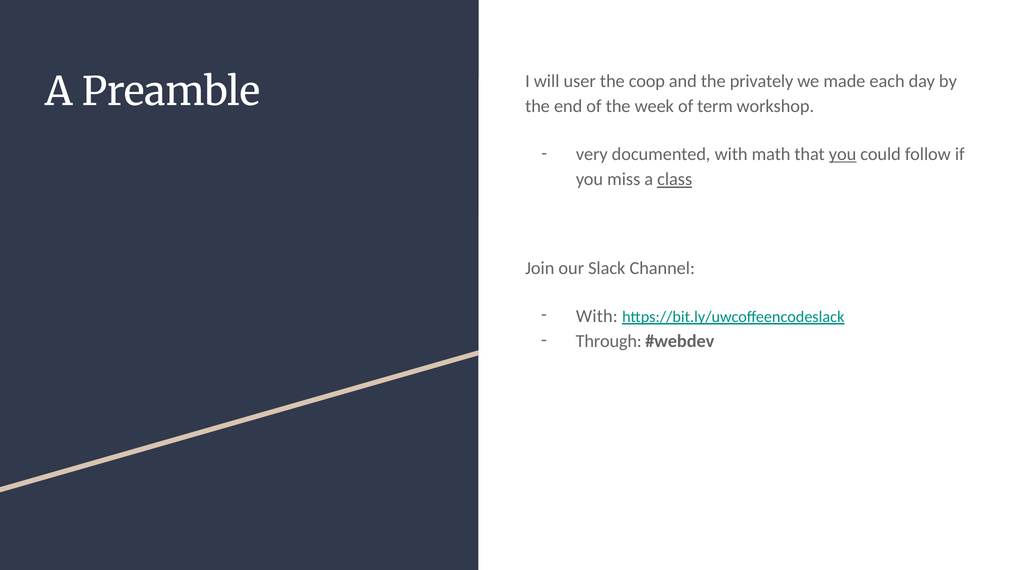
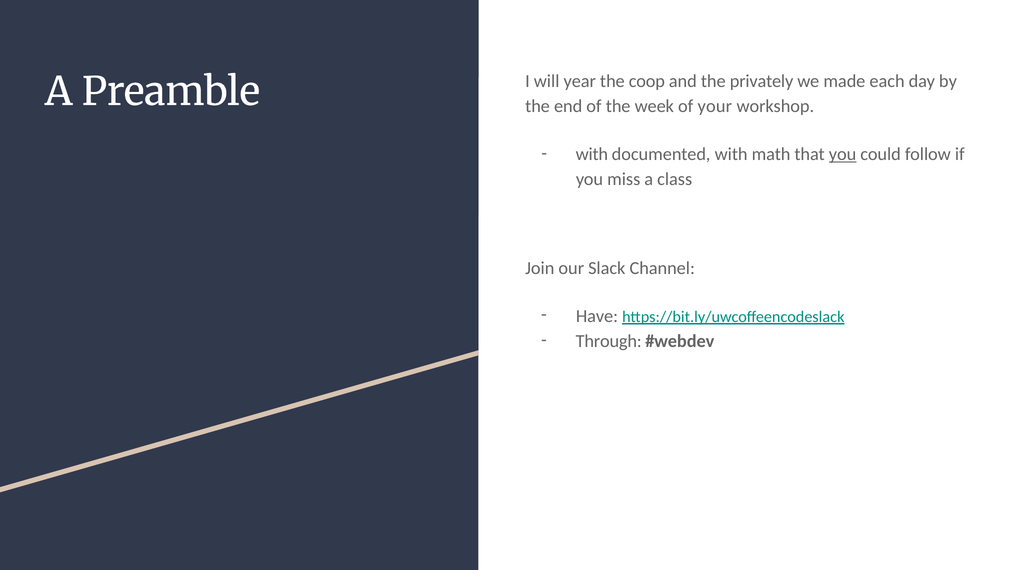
user: user -> year (580, 81)
term: term -> your (715, 106)
very: very -> with (592, 154)
class underline: present -> none (675, 180)
With: With -> Have (597, 316)
